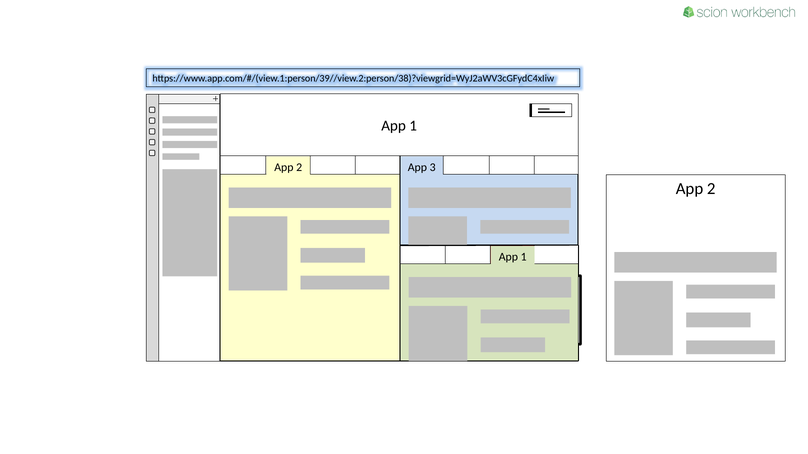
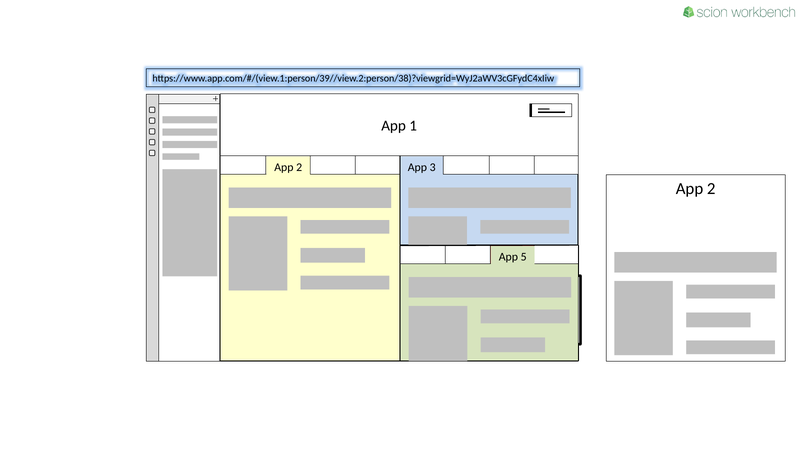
1: 1 -> 5 (524, 257)
